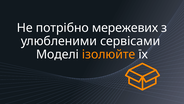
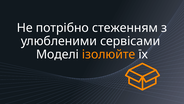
мережевих: мережевих -> стеженням (125, 28)
